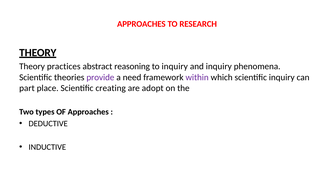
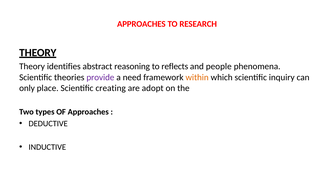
practices: practices -> identifies (64, 66)
to inquiry: inquiry -> reflects (175, 66)
and inquiry: inquiry -> people (219, 66)
within colour: purple -> orange (197, 77)
part: part -> only (27, 88)
